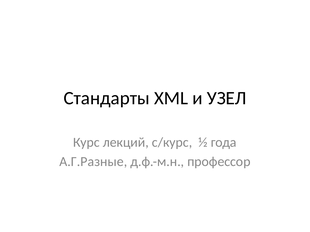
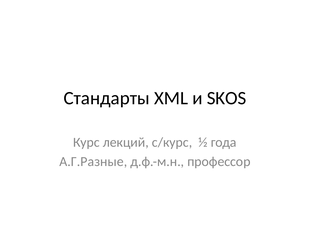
УЗЕЛ: УЗЕЛ -> SKOS (227, 98)
